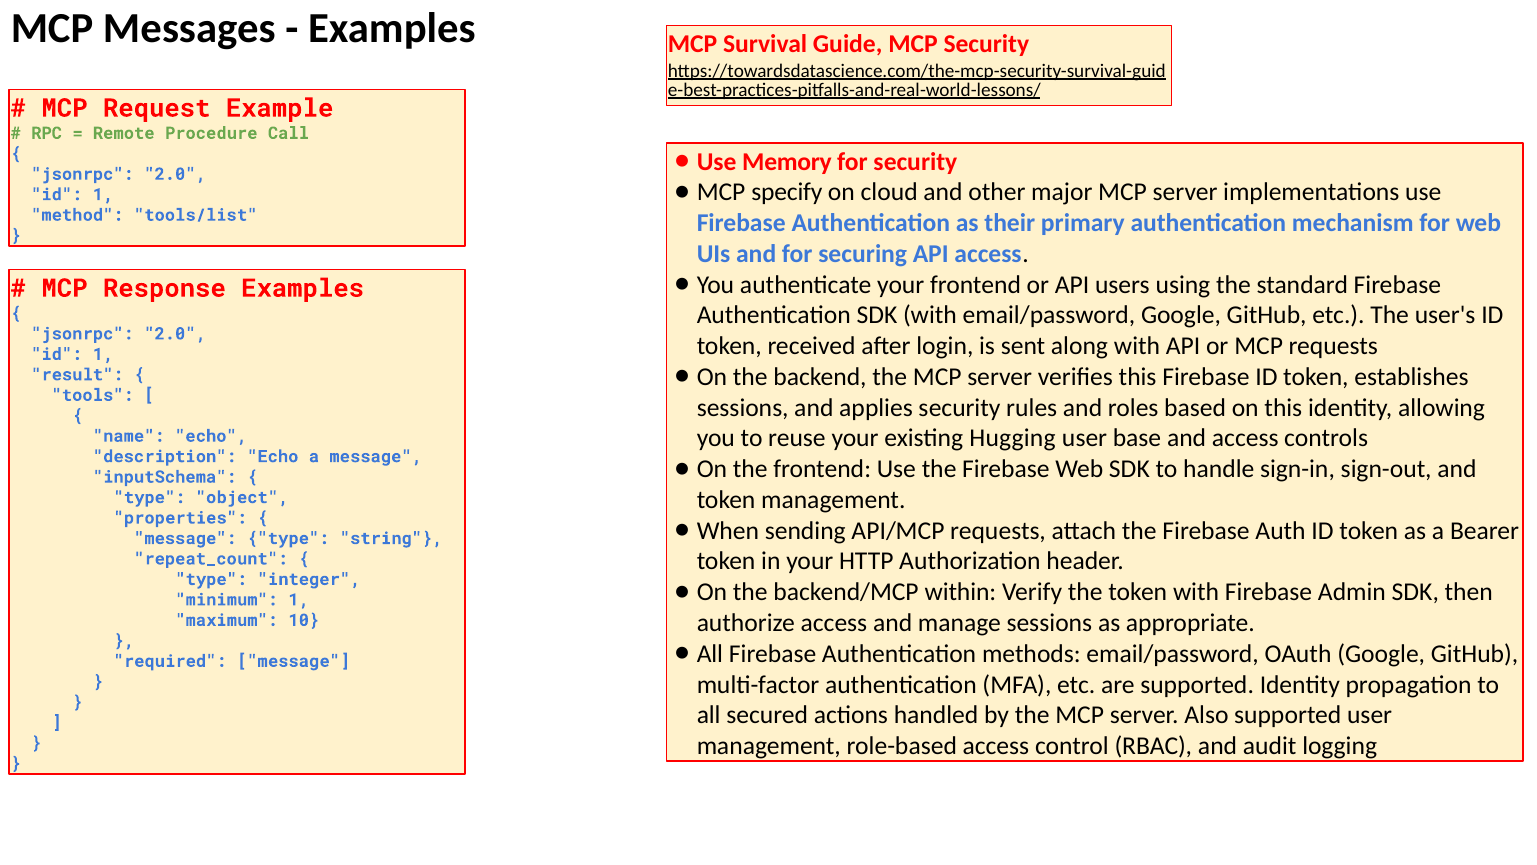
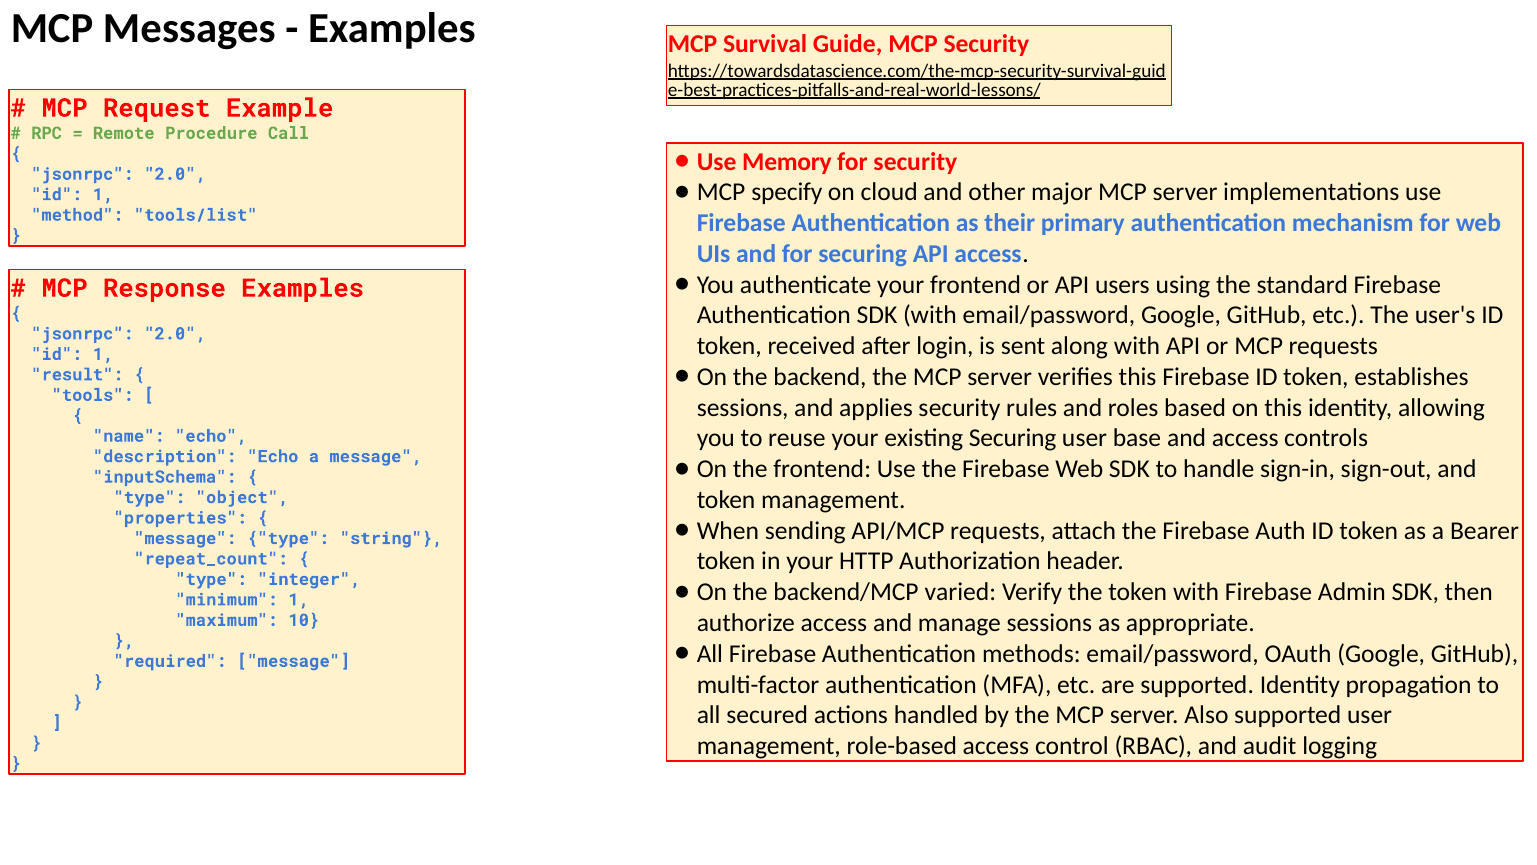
existing Hugging: Hugging -> Securing (1013, 438)
within: within -> varied (960, 592)
